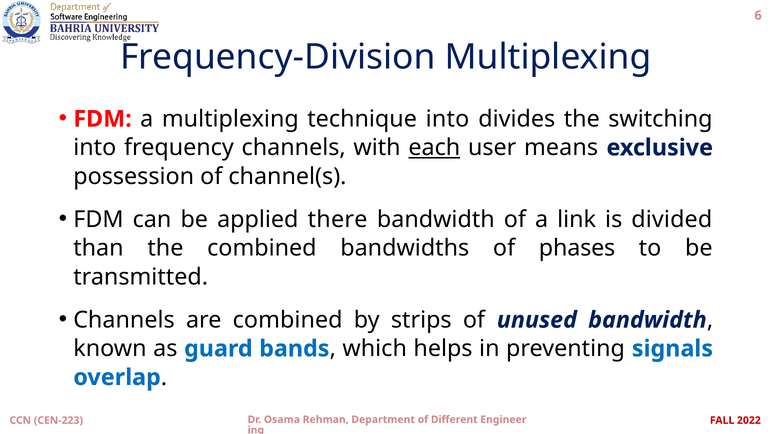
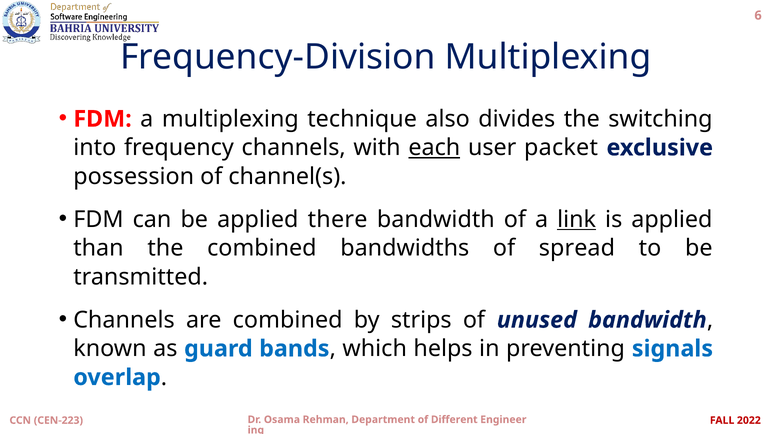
technique into: into -> also (448, 119)
means: means -> packet (561, 148)
link underline: none -> present (577, 220)
is divided: divided -> applied (672, 220)
phases: phases -> spread (577, 248)
